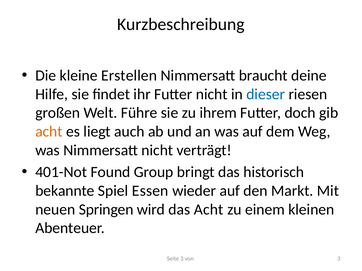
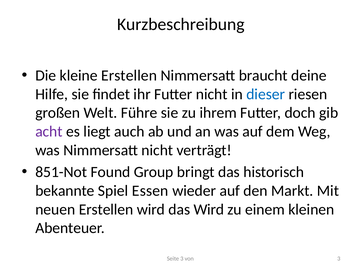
acht colour: orange -> purple (49, 132)
401-Not: 401-Not -> 851-Not (61, 172)
neuen Springen: Springen -> Erstellen (106, 210)
das Acht: Acht -> Wird (209, 210)
